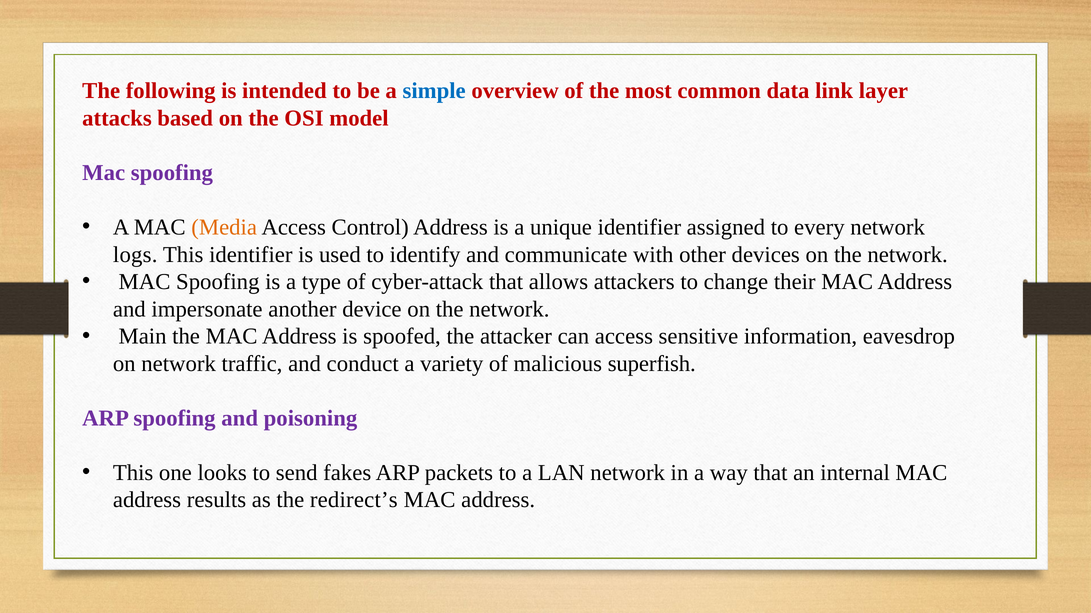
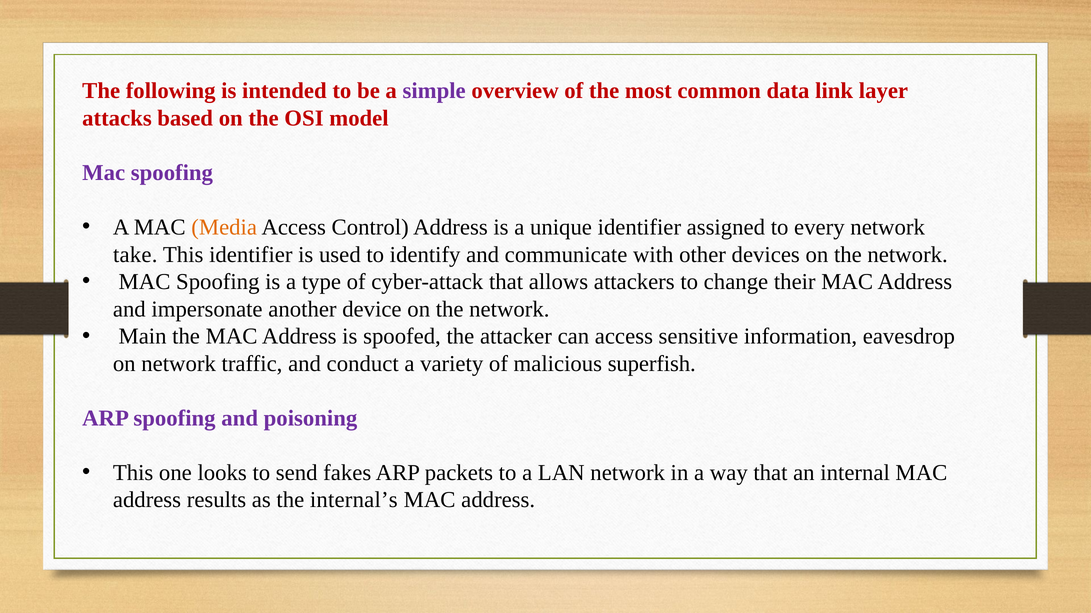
simple colour: blue -> purple (434, 91)
logs: logs -> take (135, 255)
redirect’s: redirect’s -> internal’s (354, 500)
